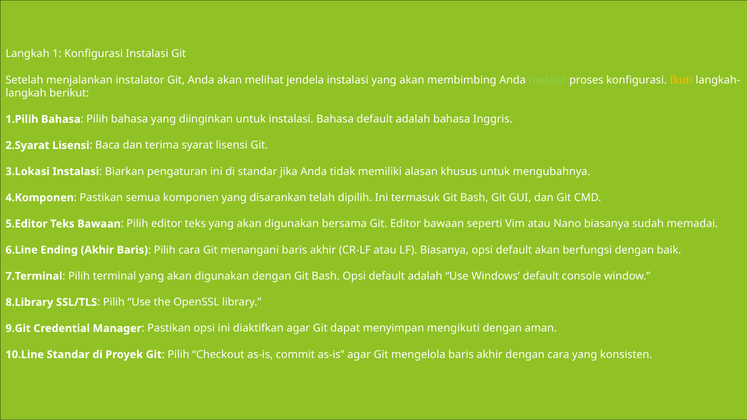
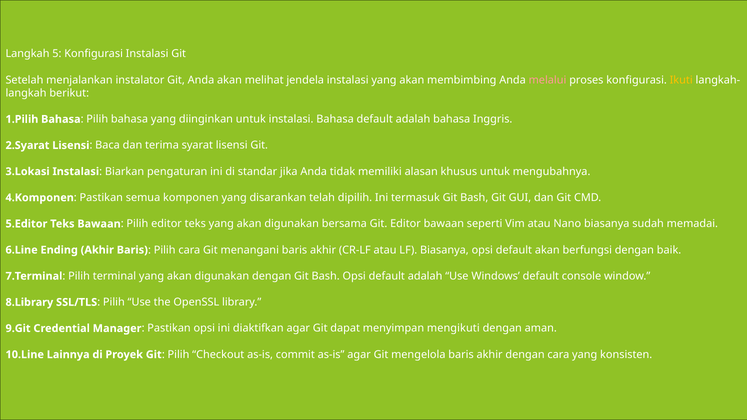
1: 1 -> 5 (57, 54)
melalui colour: light green -> pink (548, 80)
Standar: Standar -> Lainnya (68, 355)
